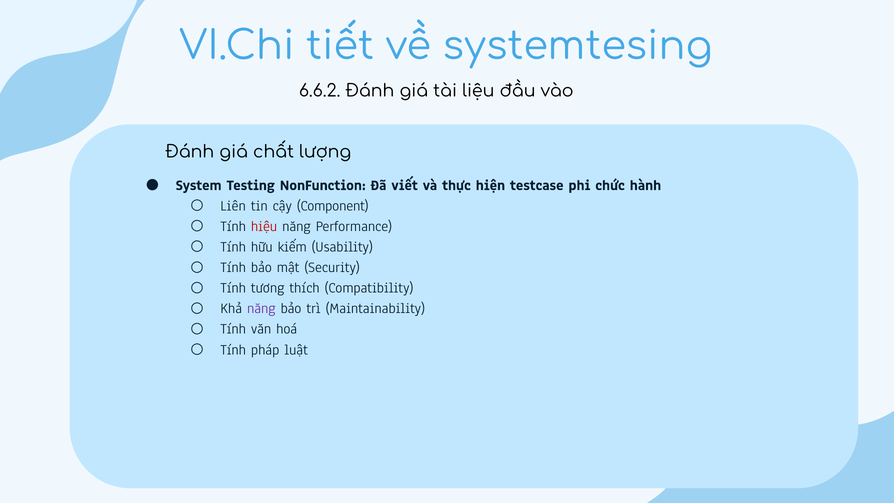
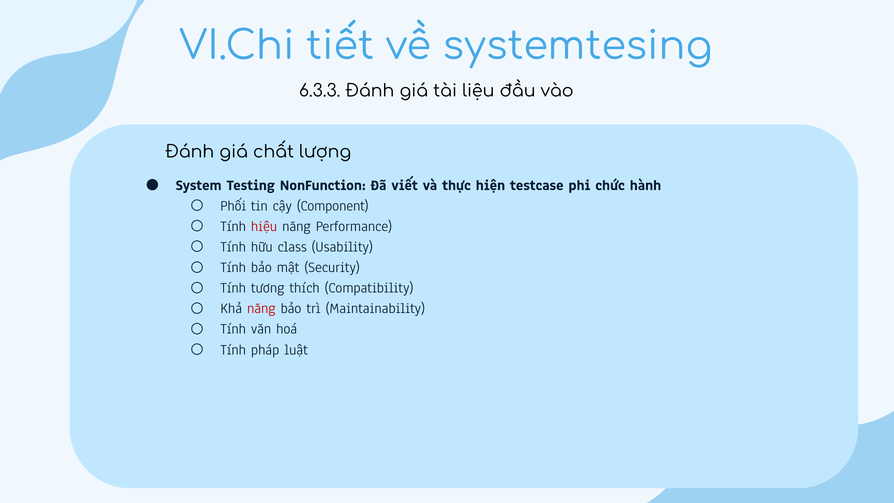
6.6.2: 6.6.2 -> 6.3.3 (320, 91)
Liên: Liên -> Phối (233, 206)
kiếm: kiếm -> class (292, 247)
năng colour: purple -> red (261, 308)
